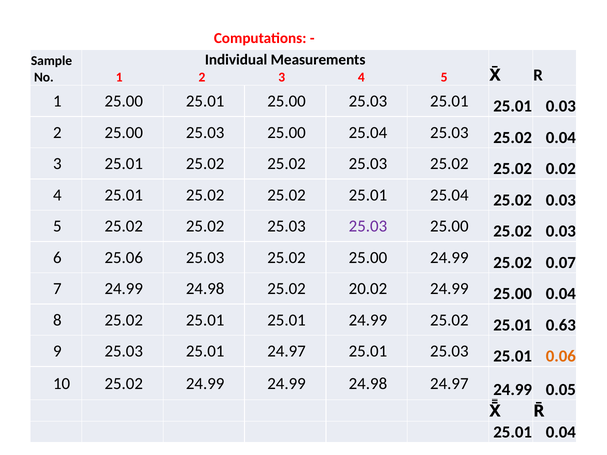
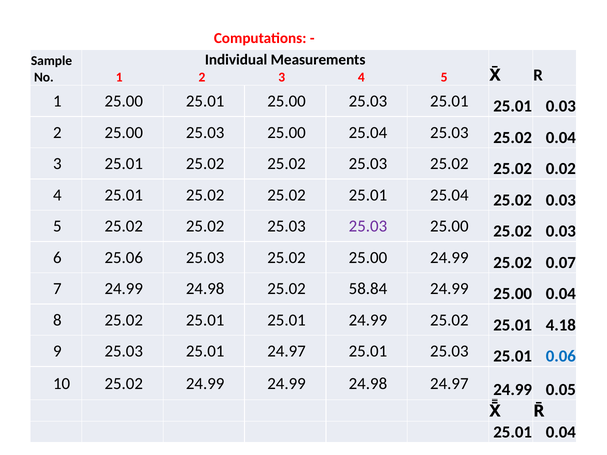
20.02: 20.02 -> 58.84 (368, 289)
0.63: 0.63 -> 4.18 (561, 325)
0.06 colour: orange -> blue (561, 356)
